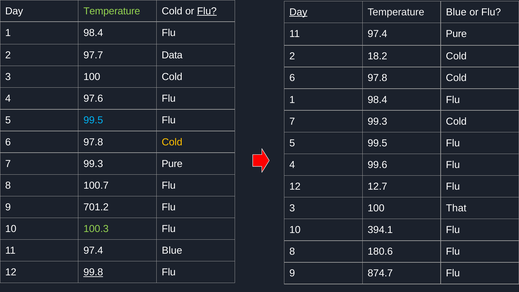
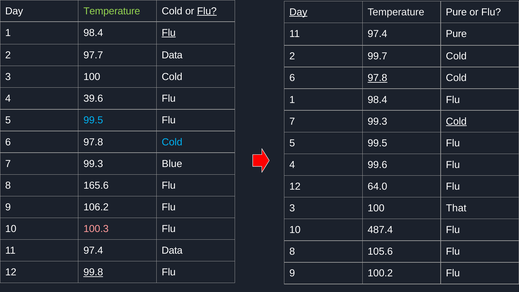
Temperature Blue: Blue -> Pure (456, 12)
Flu underline: none -> present (169, 33)
18.2: 18.2 -> 99.7 (377, 56)
97.8 underline: none -> present (377, 78)
97.6: 97.6 -> 39.6 (93, 99)
Cold underline: none -> present (456, 121)
Cold colour: yellow -> light blue (172, 142)
99.3 Pure: Pure -> Blue (172, 164)
100.7: 100.7 -> 165.6 (96, 185)
12.7: 12.7 -> 64.0 (377, 186)
701.2: 701.2 -> 106.2 (96, 207)
100.3 colour: light green -> pink (96, 229)
394.1: 394.1 -> 487.4 (380, 230)
97.4 Blue: Blue -> Data (172, 250)
180.6: 180.6 -> 105.6 (380, 252)
874.7: 874.7 -> 100.2 (380, 273)
